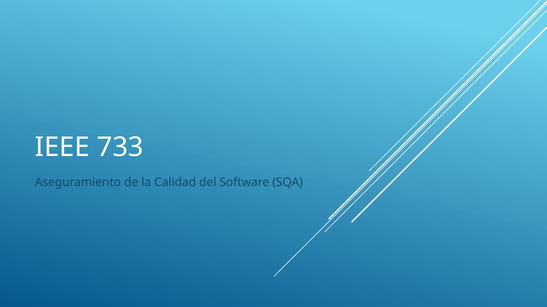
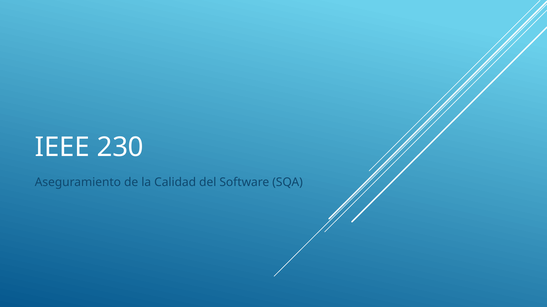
733: 733 -> 230 (120, 148)
